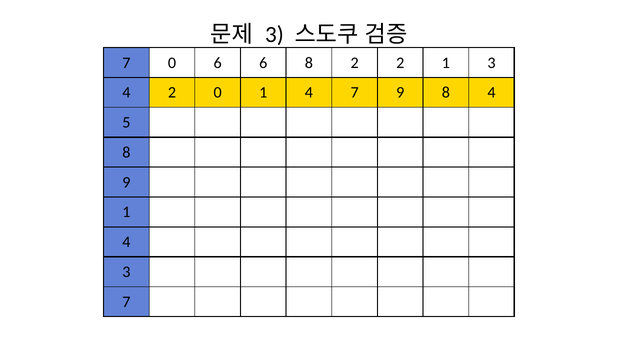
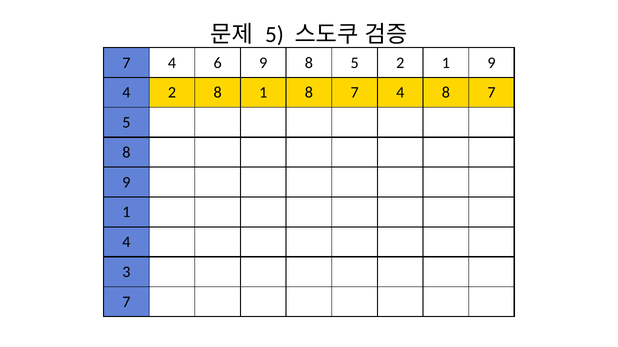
3: 3 -> 5 (274, 35)
0: 0 -> 4 (172, 63)
6 6: 6 -> 9 (263, 63)
8 2: 2 -> 5 (355, 63)
1 3: 3 -> 9 (491, 63)
2 0: 0 -> 8 (218, 93)
4: 4 -> 8 (309, 93)
9: 9 -> 4 (400, 93)
4: 4 -> 7 (491, 93)
